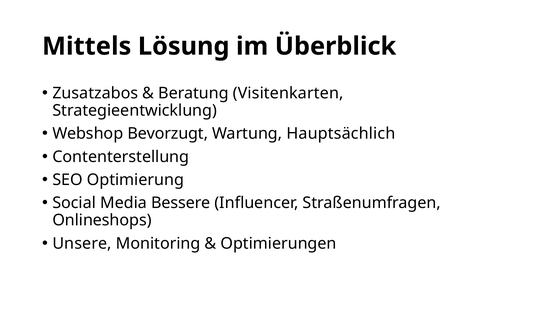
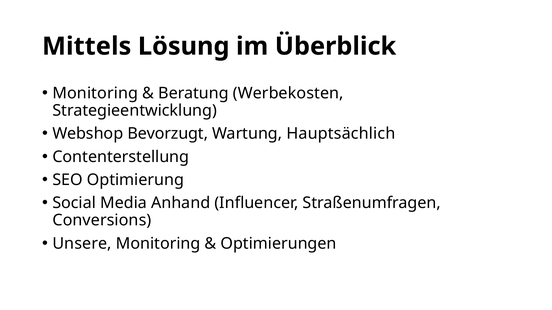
Zusatzabos: Zusatzabos -> Monitoring (95, 93)
Visitenkarten: Visitenkarten -> Werbekosten (288, 93)
Bessere: Bessere -> Anhand (181, 203)
Onlineshops: Onlineshops -> Conversions (102, 221)
